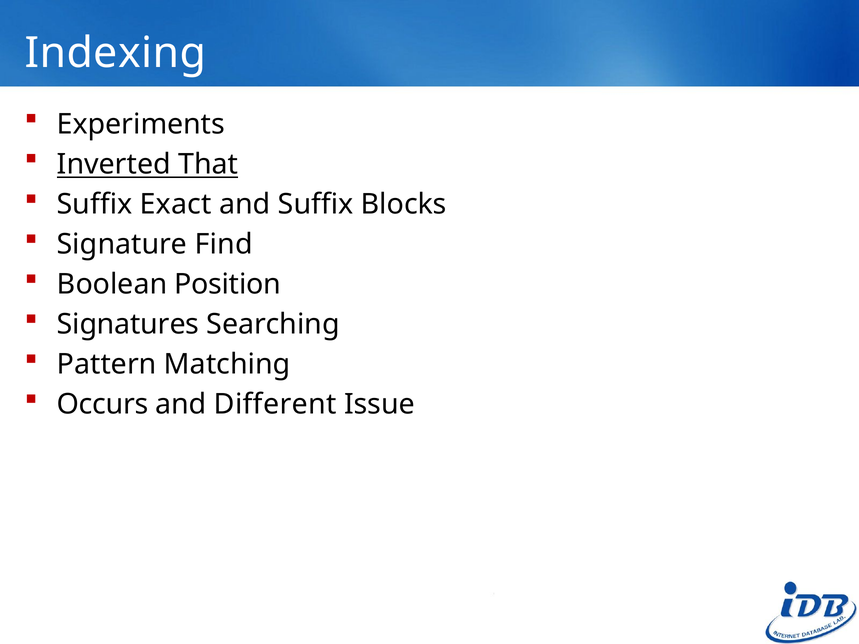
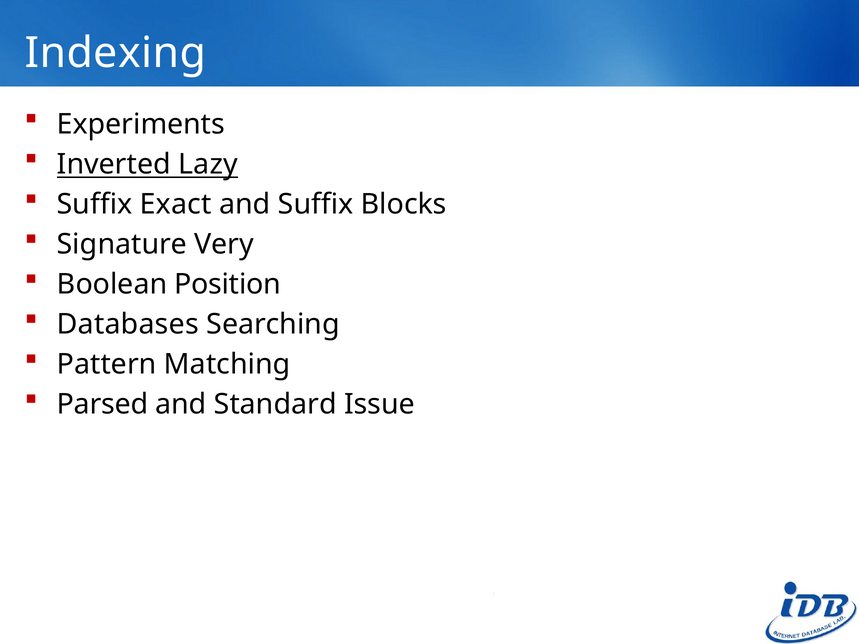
That: That -> Lazy (208, 164)
Find: Find -> Very (224, 244)
Signatures: Signatures -> Databases (128, 325)
Occurs: Occurs -> Parsed (103, 405)
Different: Different -> Standard (275, 405)
